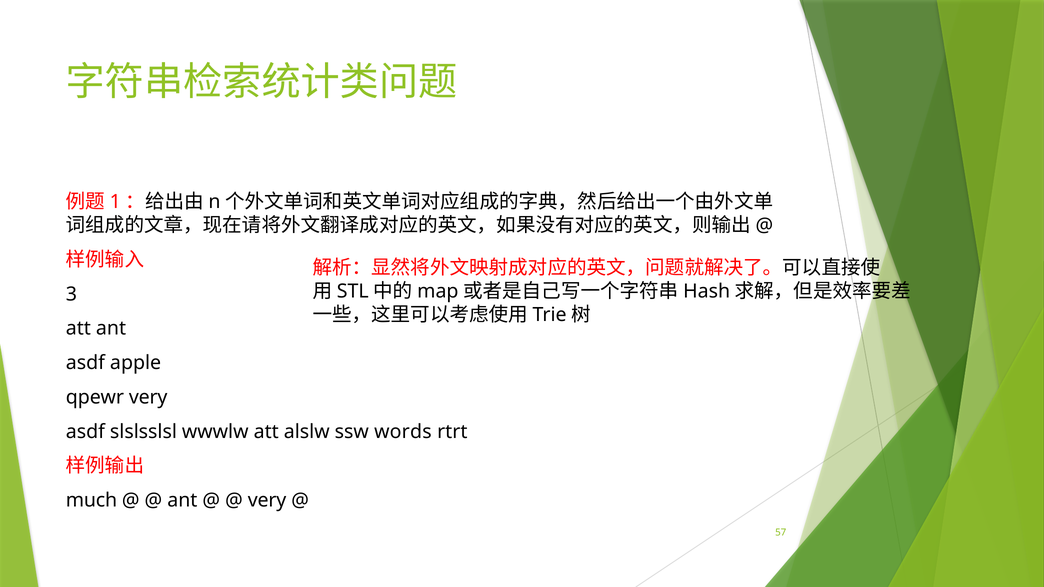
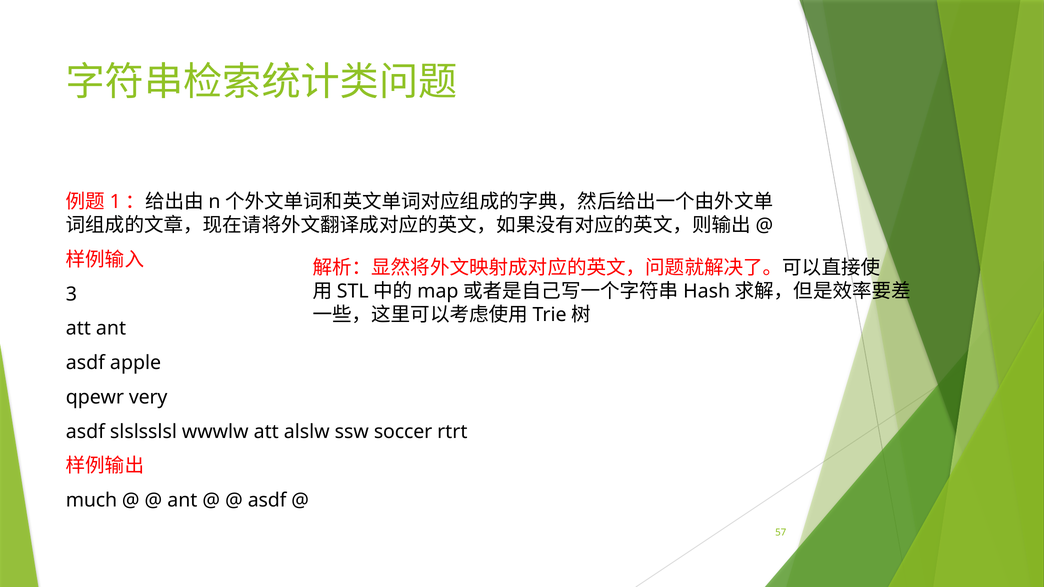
words: words -> soccer (403, 432)
very: very -> asdf (267, 501)
